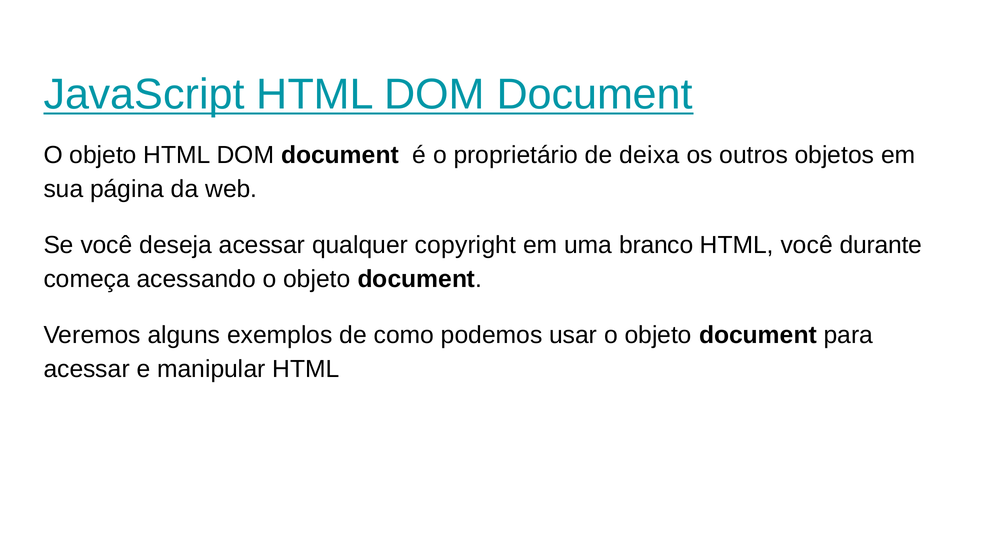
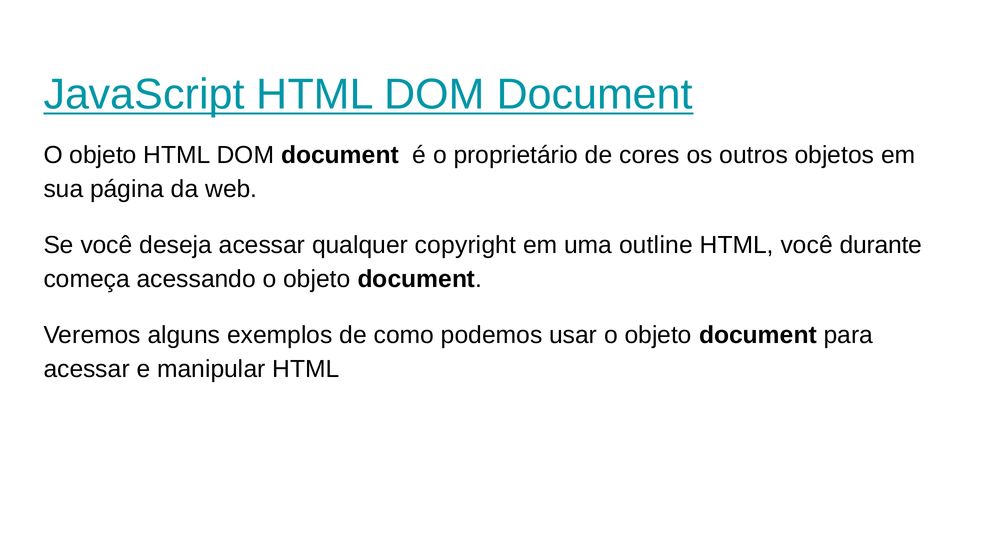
deixa: deixa -> cores (649, 155)
branco: branco -> outline (656, 245)
